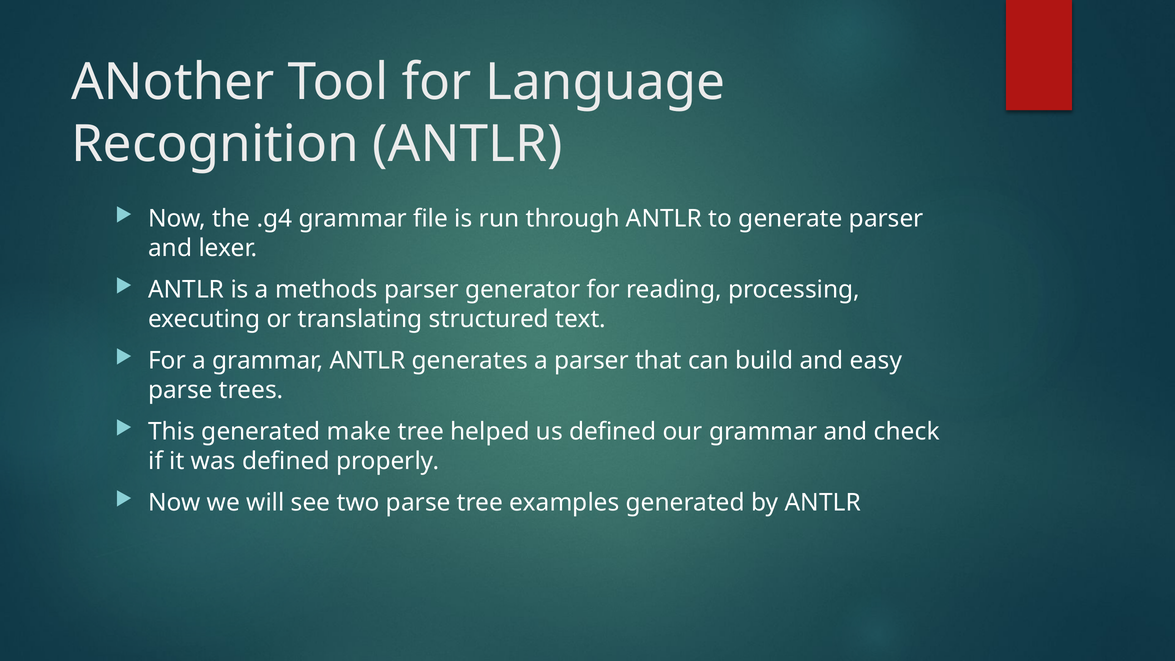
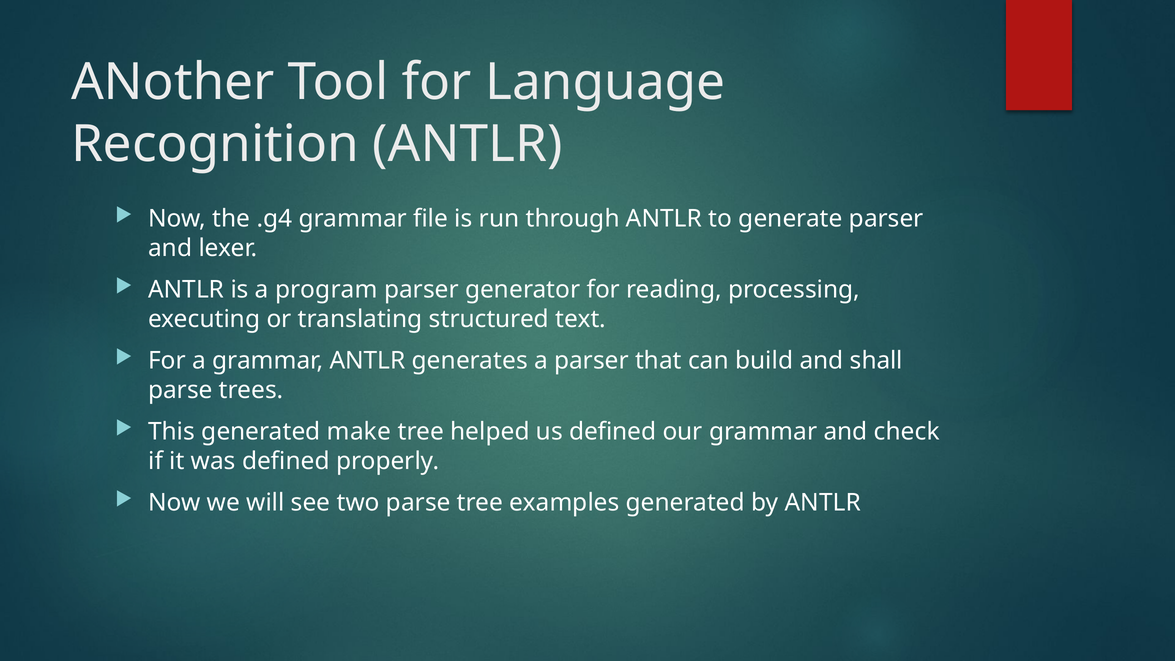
methods: methods -> program (326, 290)
easy: easy -> shall (876, 361)
